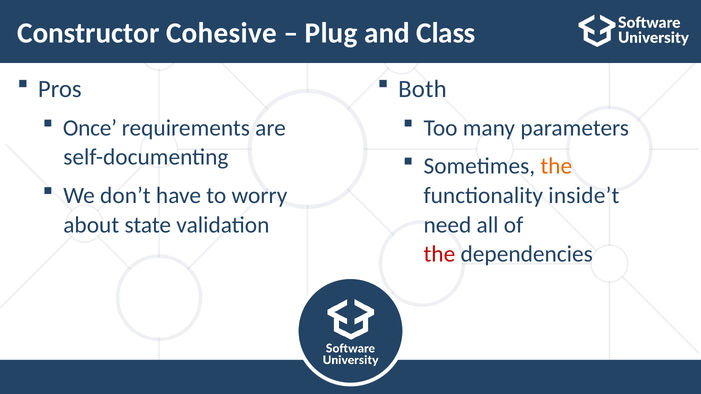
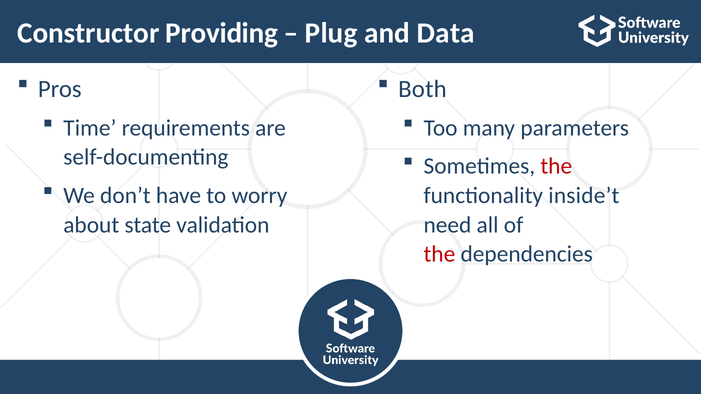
Cohesive: Cohesive -> Providing (222, 33)
Class: Class -> Data (446, 33)
Once: Once -> Time (90, 128)
the colour: orange -> red (556, 166)
